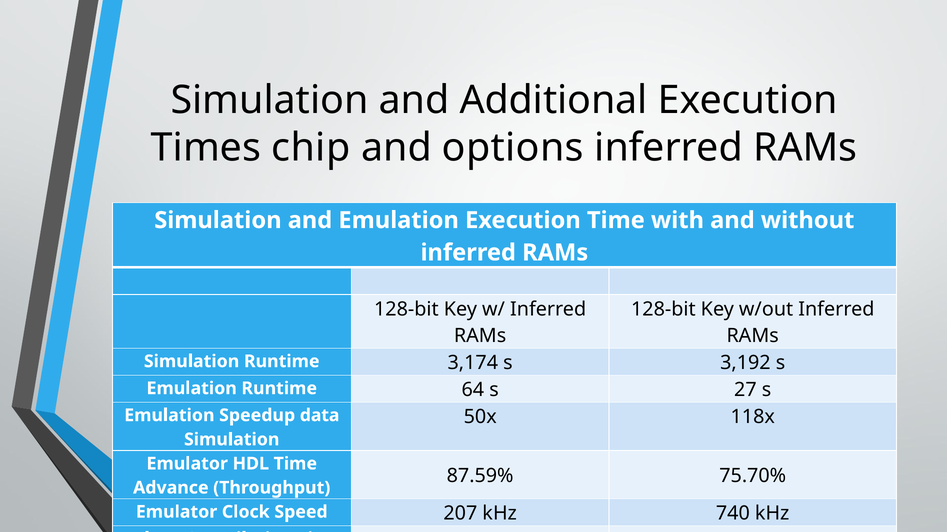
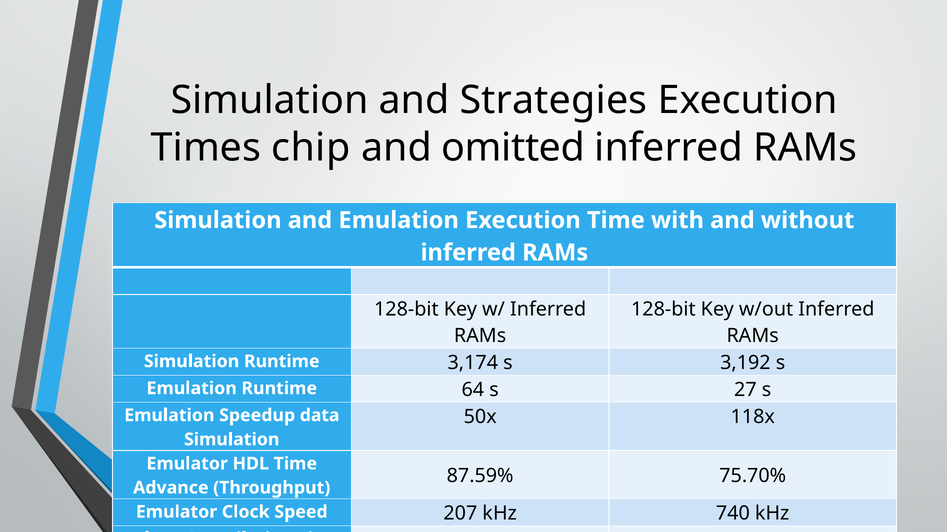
Additional: Additional -> Strategies (553, 100)
options: options -> omitted (513, 148)
